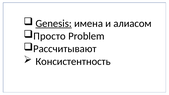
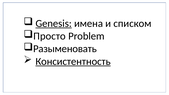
алиасом: алиасом -> списком (132, 23)
Рассчитывают: Рассчитывают -> Разыменовать (65, 49)
Консистентность underline: none -> present (73, 61)
